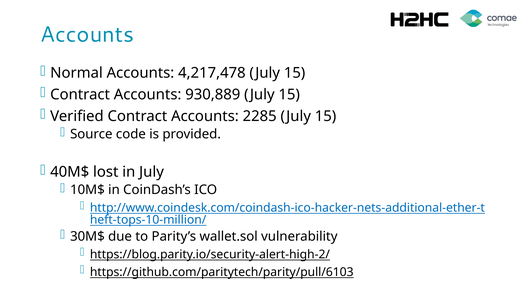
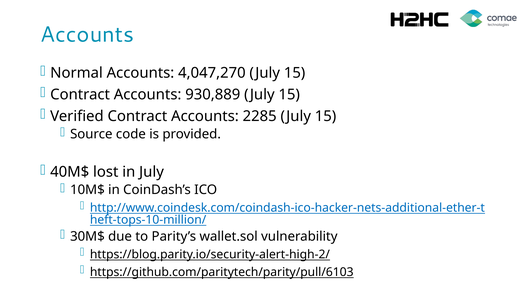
4,217,478: 4,217,478 -> 4,047,270 (212, 73)
